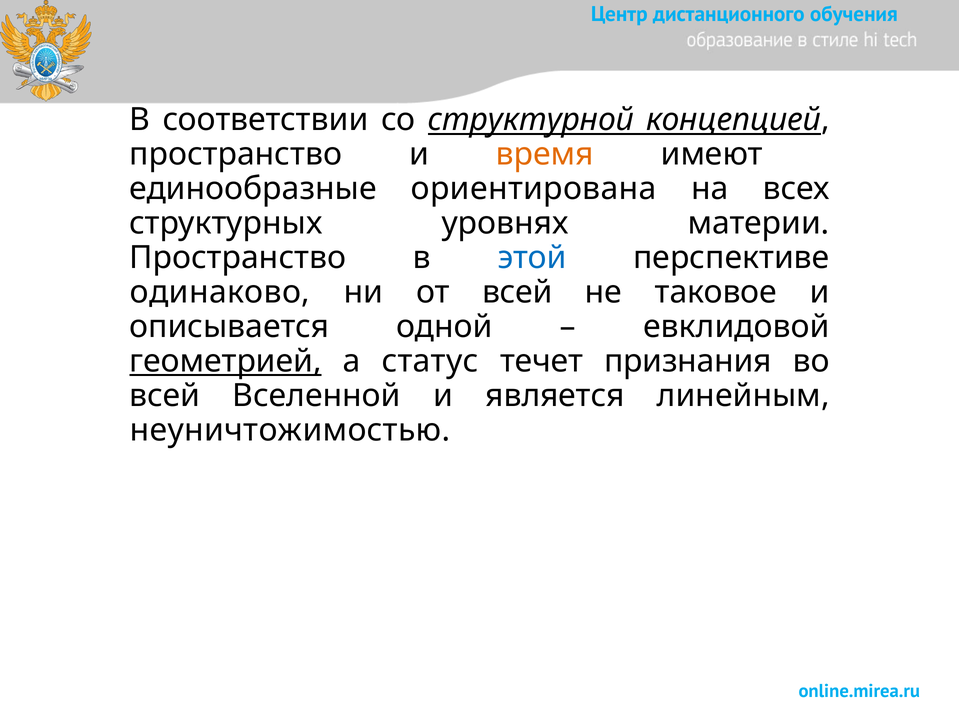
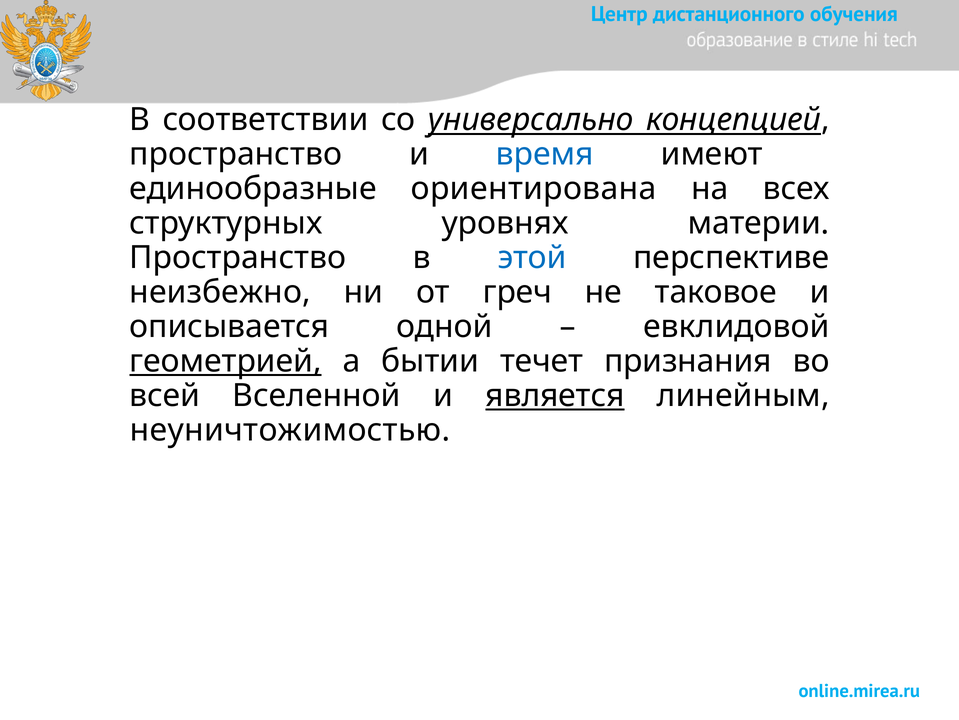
структурной: структурной -> универсально (531, 119)
время colour: orange -> blue (545, 154)
одинаково: одинаково -> неизбежно (220, 292)
от всей: всей -> греч (517, 292)
статус: статус -> бытии (430, 361)
является underline: none -> present (555, 395)
